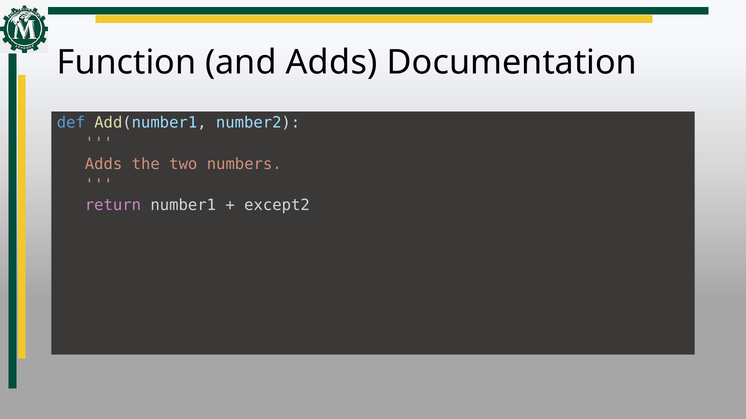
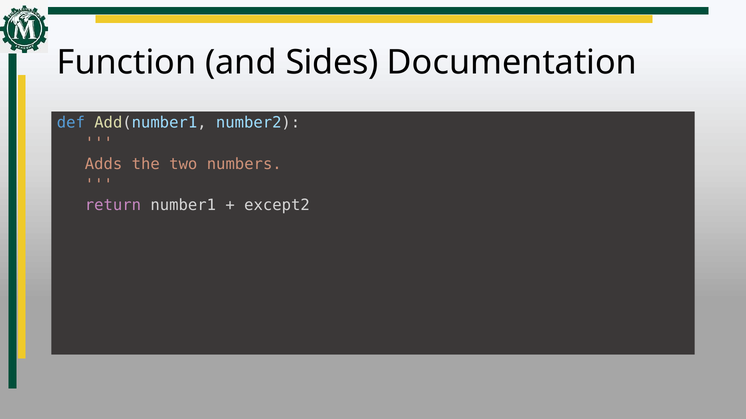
and Adds: Adds -> Sides (332, 63)
